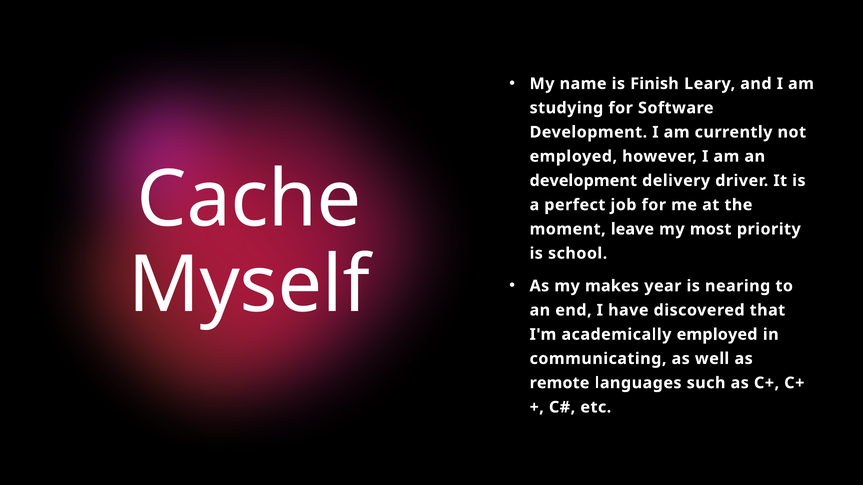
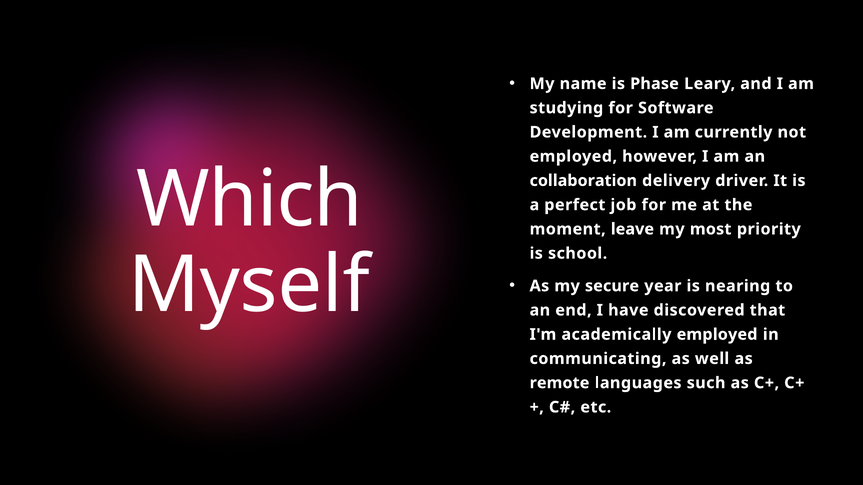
Finish: Finish -> Phase (654, 84)
Cache: Cache -> Which (249, 200)
development: development -> collaboration (583, 181)
makes: makes -> secure (612, 286)
